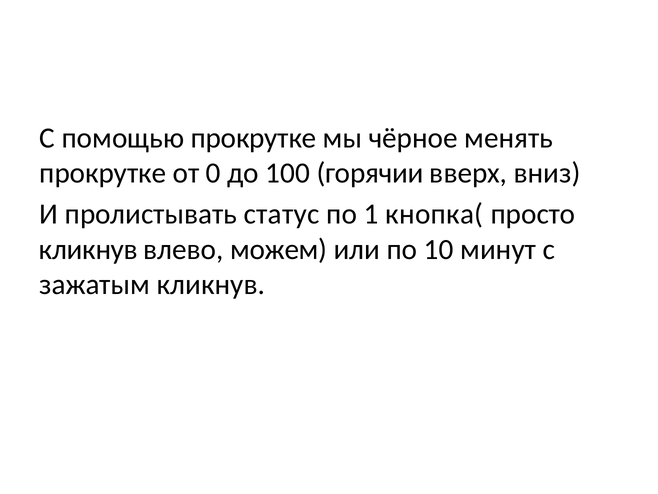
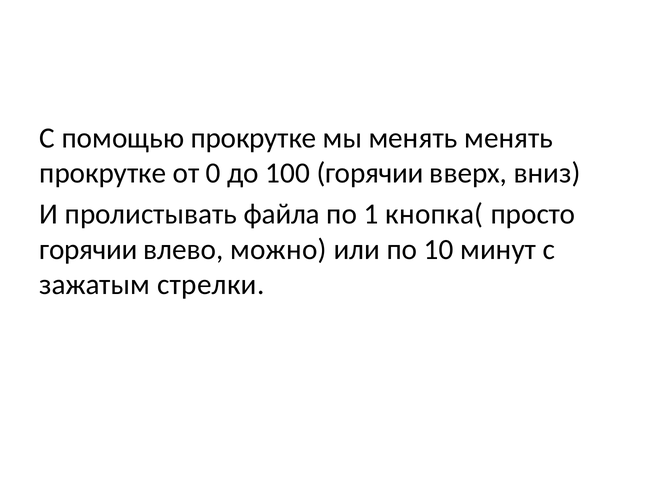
мы чёрное: чёрное -> менять (413, 138)
статус: статус -> файла (282, 214)
кликнув: кликнув -> горячии (88, 249)
можем: можем -> можно (278, 249)
зажатым кликнув: кликнув -> стрелки (211, 284)
